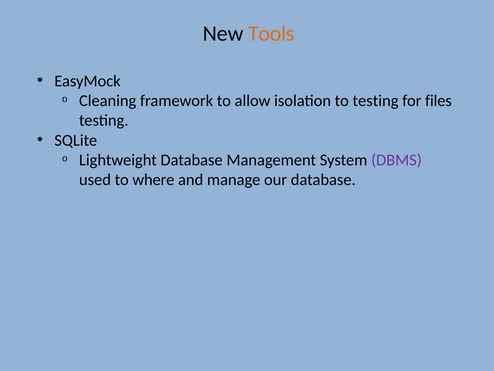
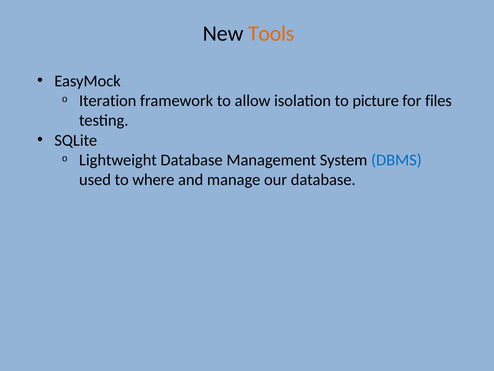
Cleaning: Cleaning -> Iteration (108, 101)
to testing: testing -> picture (376, 101)
DBMS colour: purple -> blue (396, 160)
